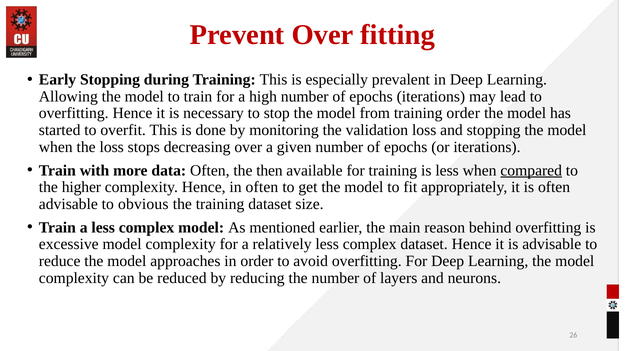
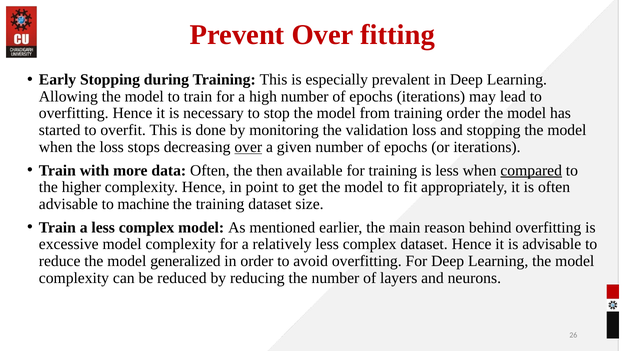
over underline: none -> present (248, 147)
in often: often -> point (262, 188)
obvious: obvious -> machine (143, 204)
approaches: approaches -> generalized (185, 261)
